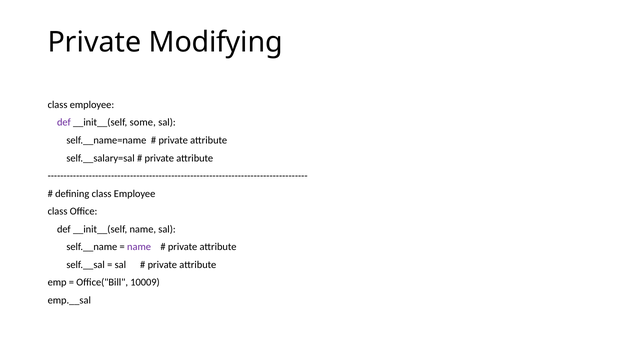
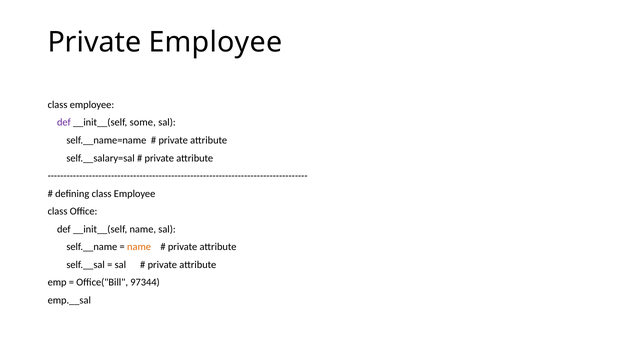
Private Modifying: Modifying -> Employee (215, 42)
name colour: purple -> orange (139, 247)
10009: 10009 -> 97344 (145, 282)
